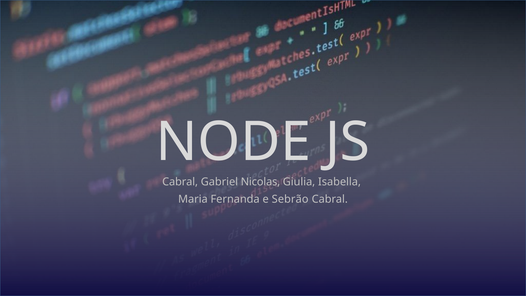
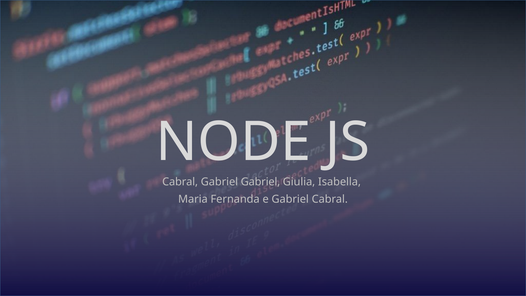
Gabriel Nicolas: Nicolas -> Gabriel (260, 182)
e Sebrão: Sebrão -> Gabriel (290, 199)
